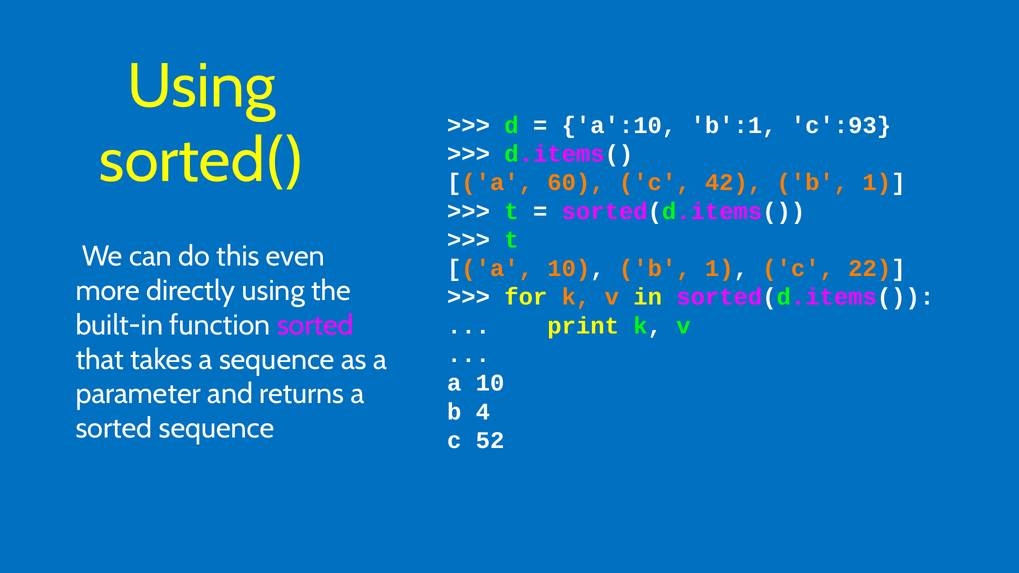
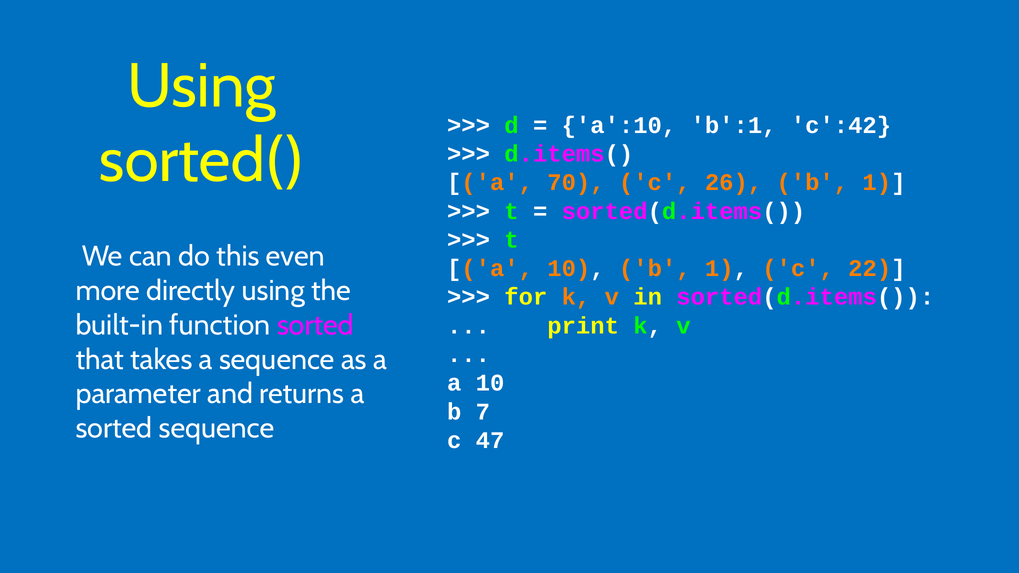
c':93: c':93 -> c':42 (841, 125)
60: 60 -> 70 (576, 183)
42: 42 -> 26 (734, 183)
4: 4 -> 7 (483, 412)
52: 52 -> 47 (490, 440)
